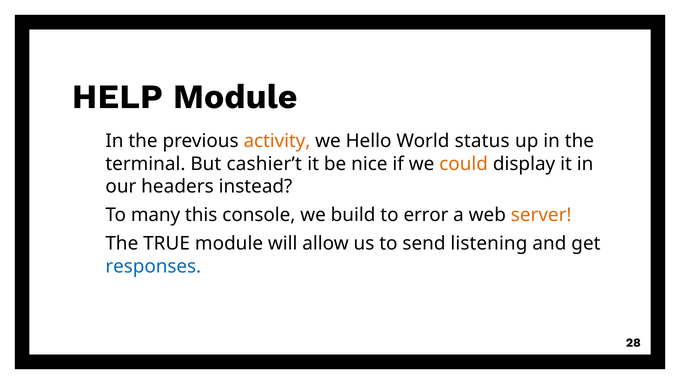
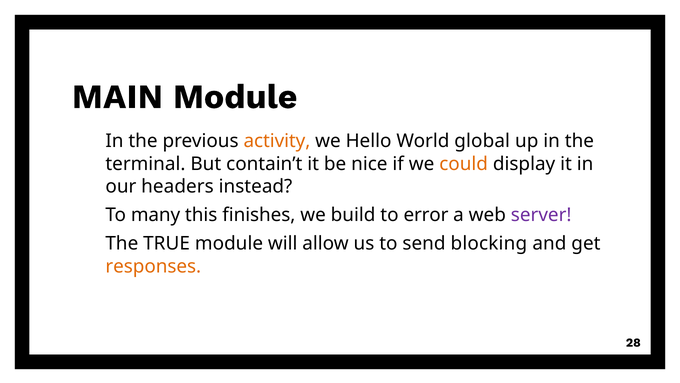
HELP: HELP -> MAIN (117, 97)
status: status -> global (482, 141)
cashier’t: cashier’t -> contain’t (264, 164)
console: console -> finishes (259, 215)
server colour: orange -> purple (541, 215)
listening: listening -> blocking (489, 243)
responses colour: blue -> orange (153, 266)
